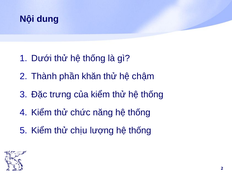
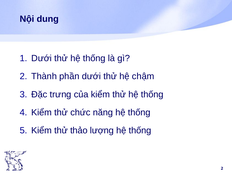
phần khăn: khăn -> dưới (91, 76)
chịu: chịu -> thảo (79, 130)
